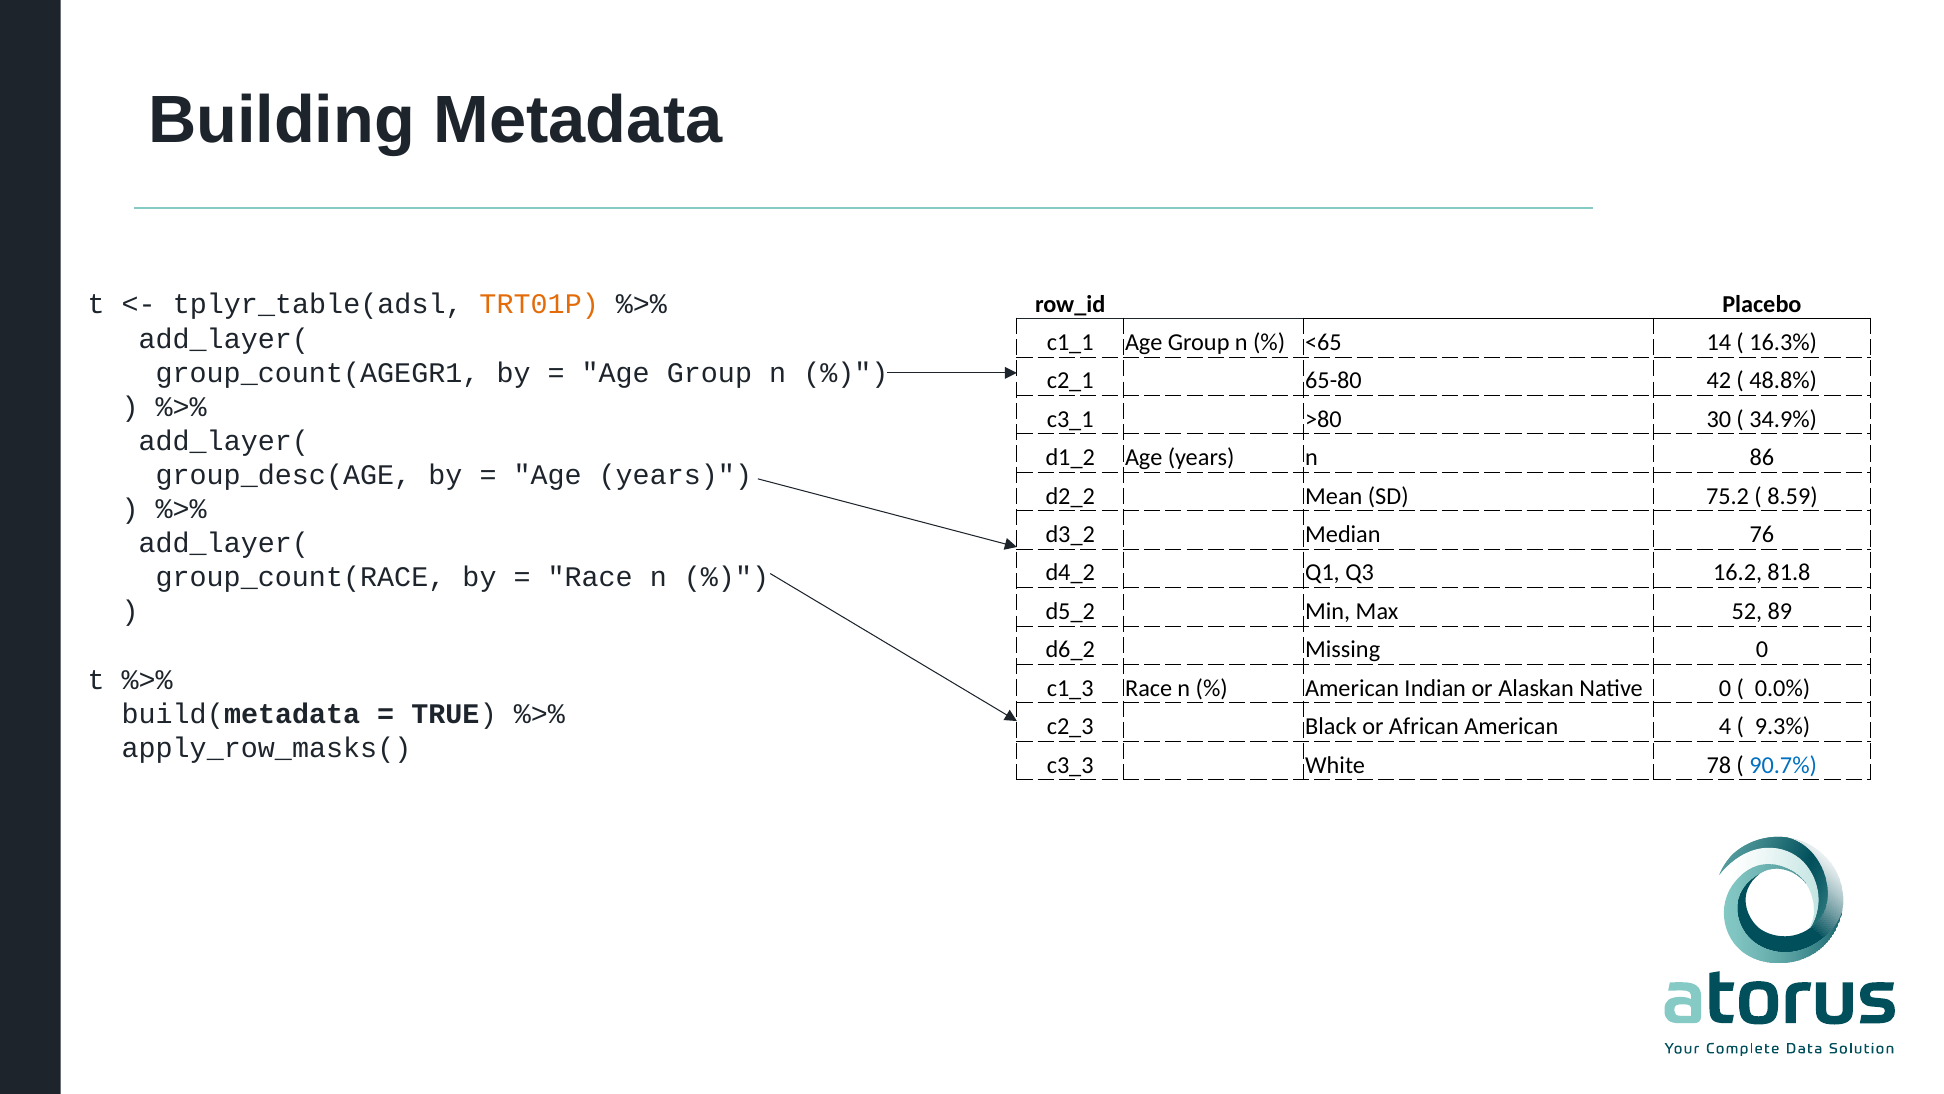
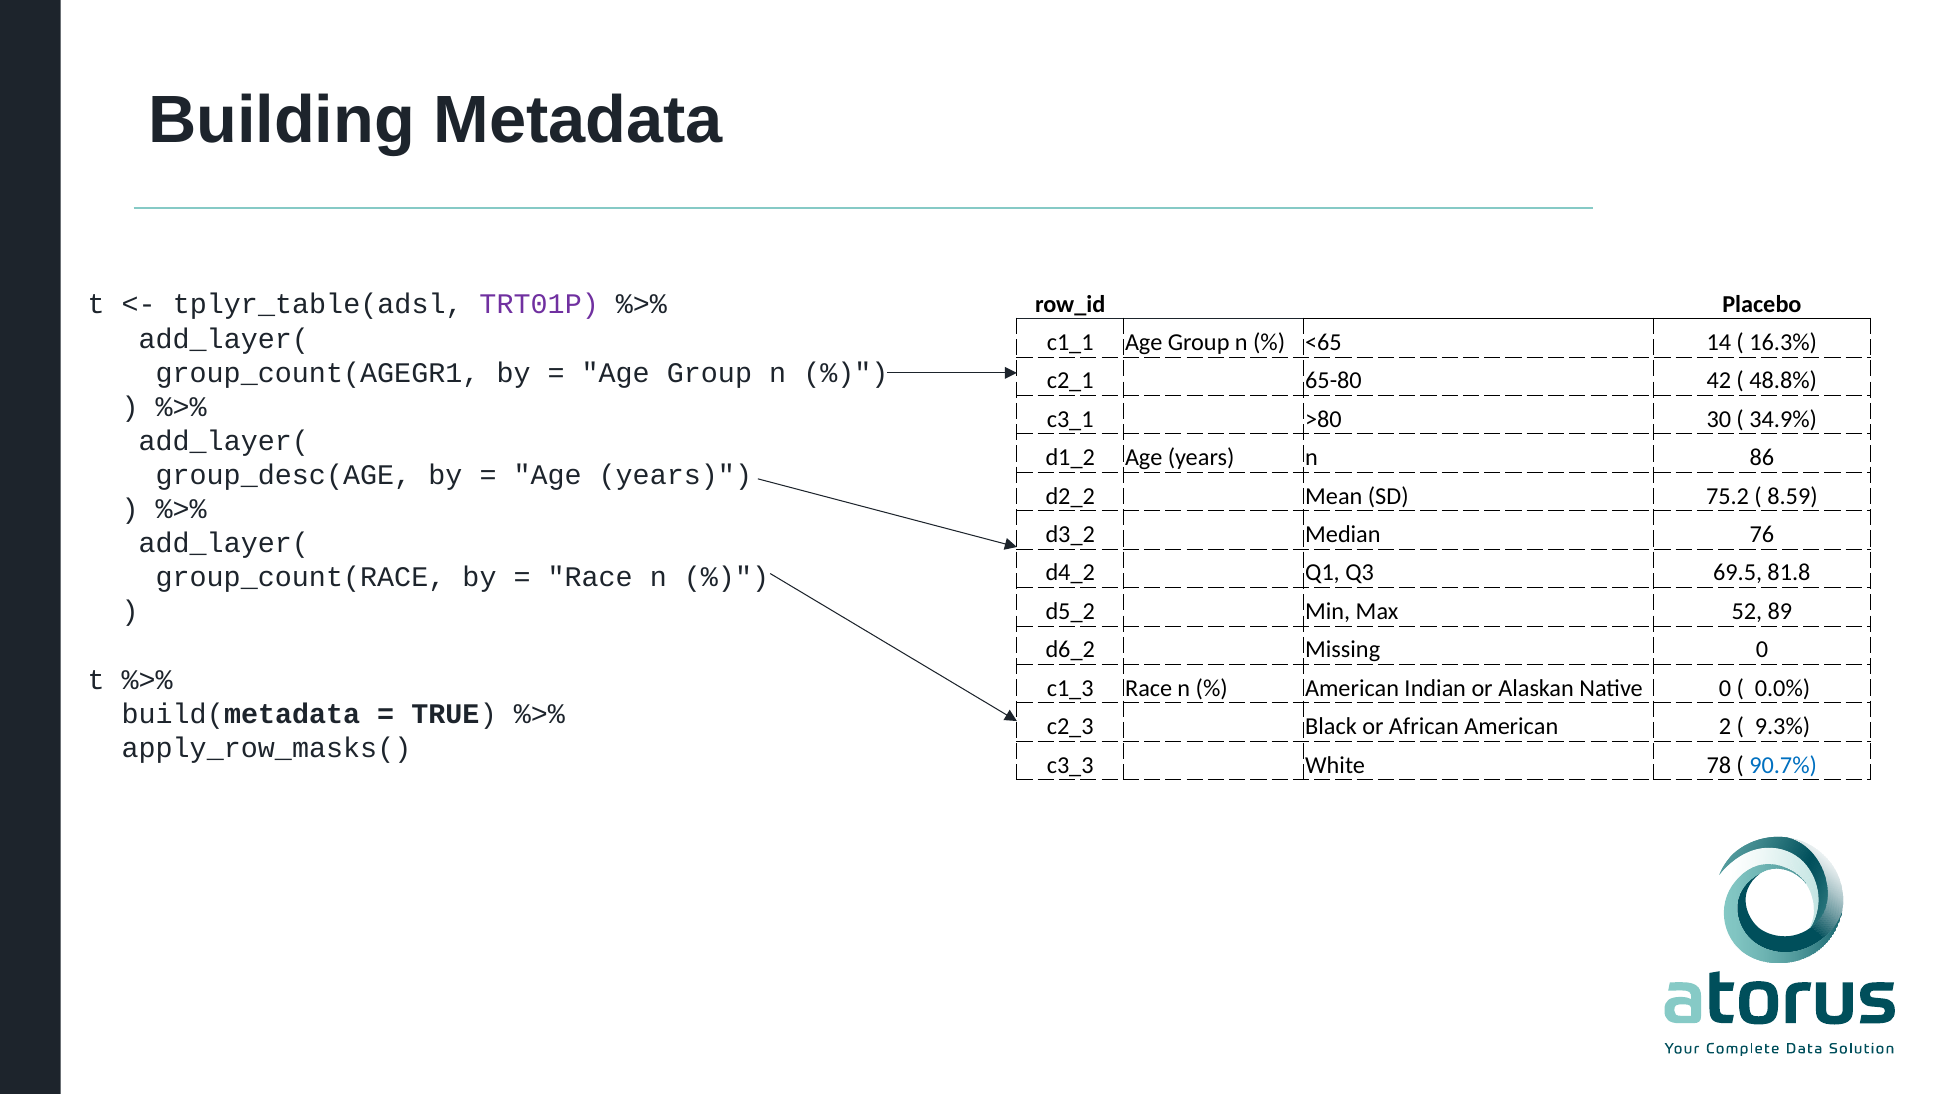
TRT01P colour: orange -> purple (539, 304)
16.2: 16.2 -> 69.5 (1738, 573)
4: 4 -> 2 (1725, 726)
